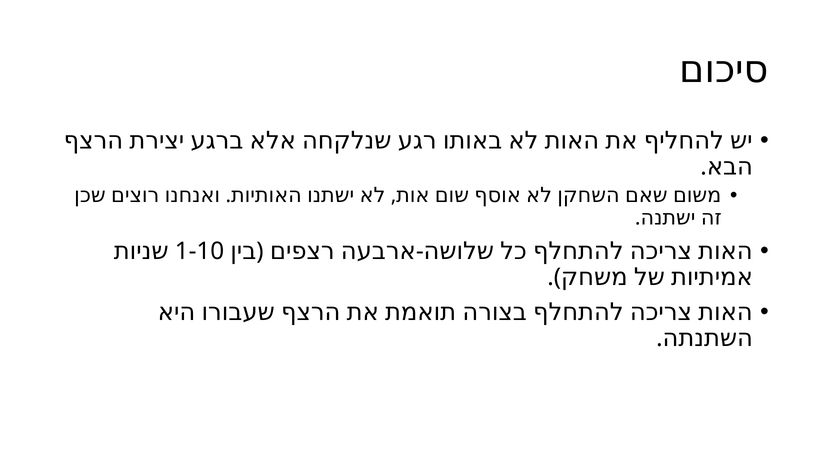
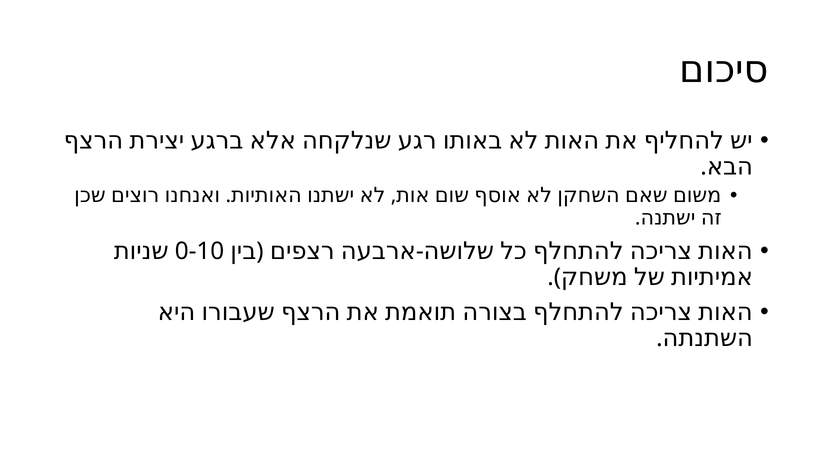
1-10: 1-10 -> 0-10 (199, 251)
